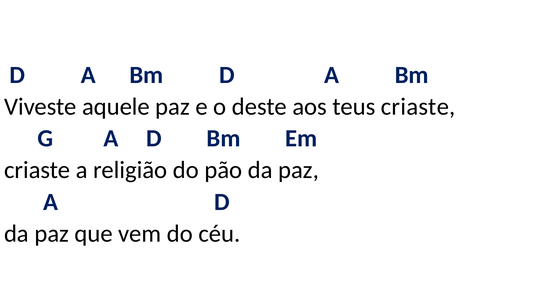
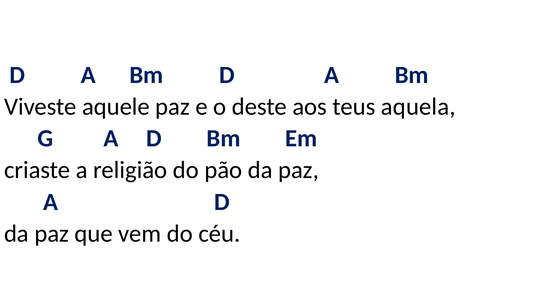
teus criaste: criaste -> aquela (418, 107)
